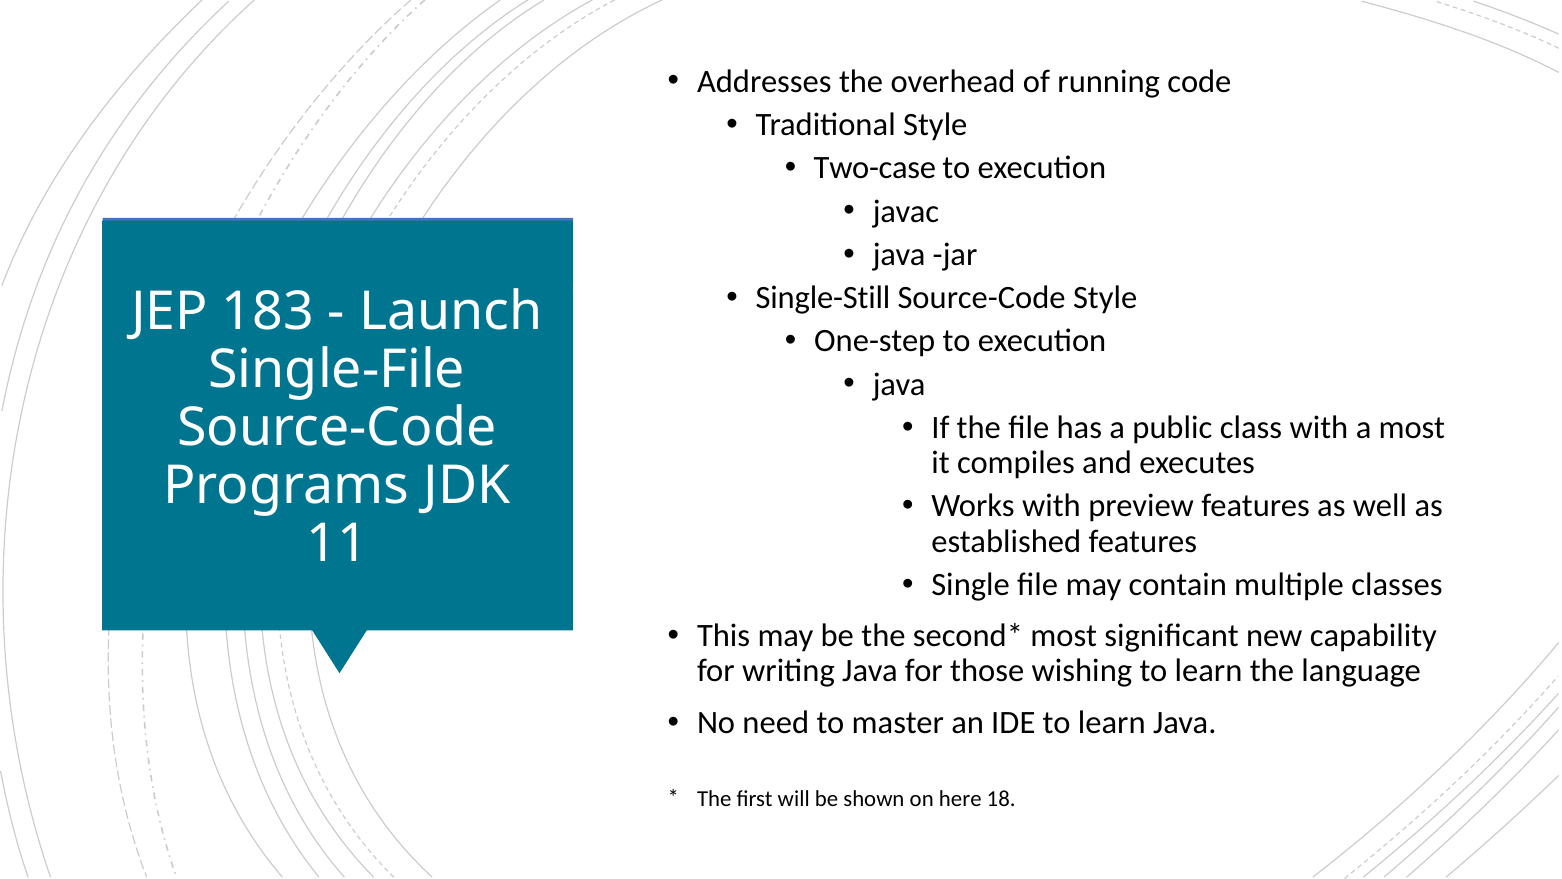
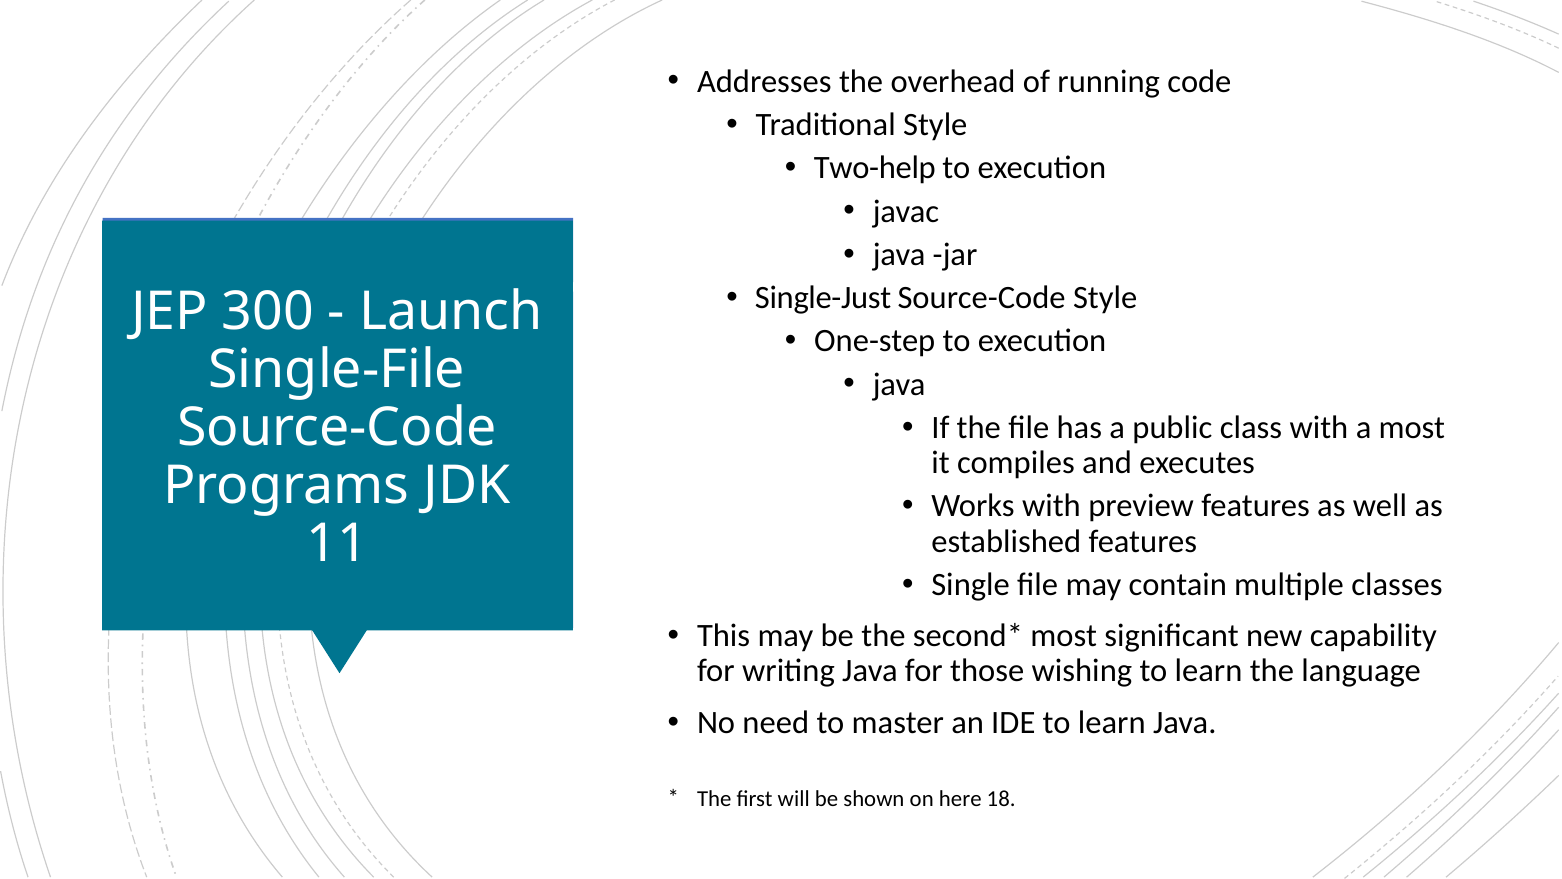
Two-case: Two-case -> Two-help (875, 168)
Single-Still: Single-Still -> Single-Just (823, 298)
183: 183 -> 300 (268, 312)
